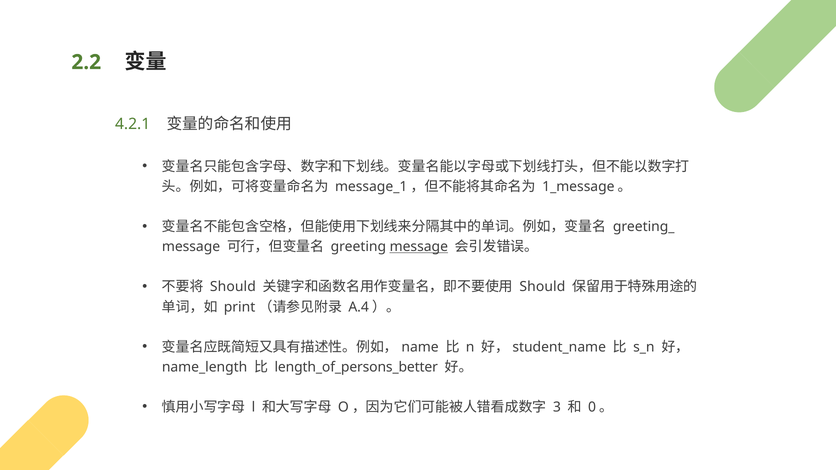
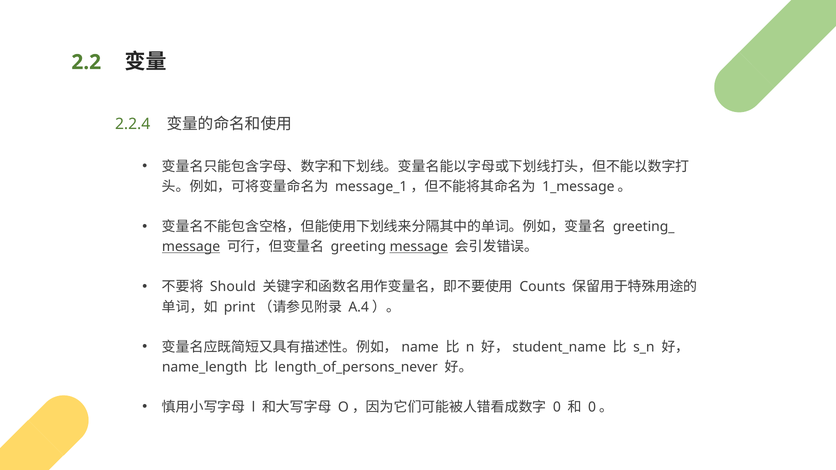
4.2.1: 4.2.1 -> 2.2.4 (133, 124)
message underline: none -> present (191, 247)
Should: Should -> Counts (542, 287)
length_of_persons_better: length_of_persons_better -> length_of_persons_never (356, 367)
3: 3 -> 0 (557, 407)
